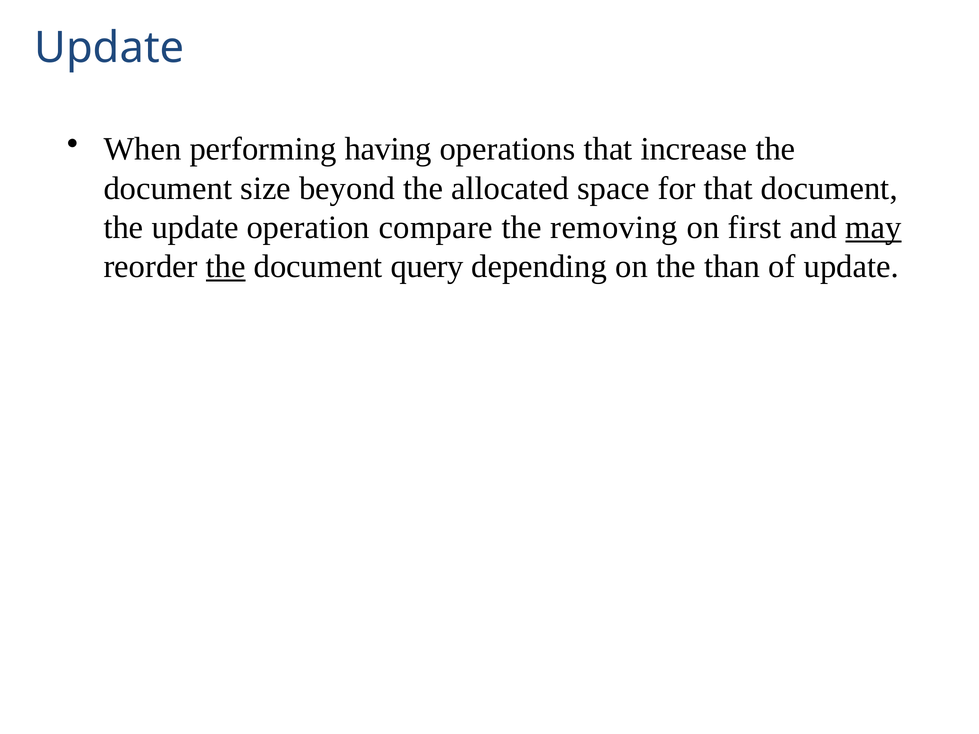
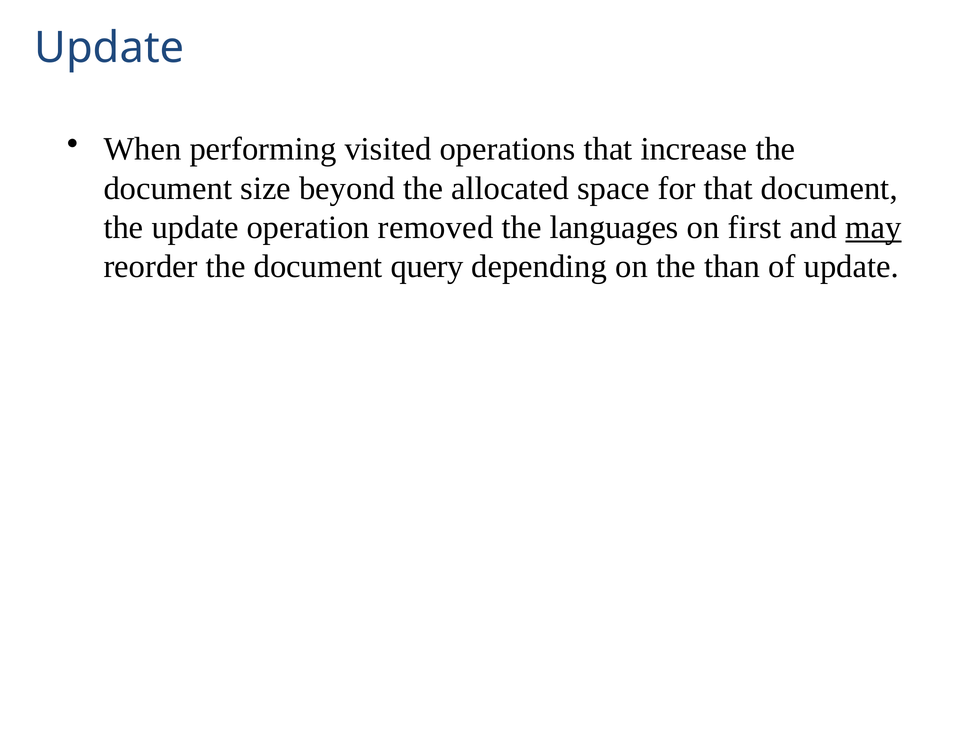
having: having -> visited (388, 149)
compare: compare -> removed (436, 227)
removing: removing -> languages (614, 227)
the underline: present -> none (226, 267)
